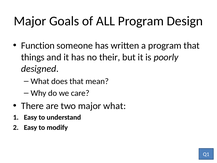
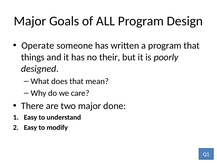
Function: Function -> Operate (38, 46)
major what: what -> done (115, 106)
